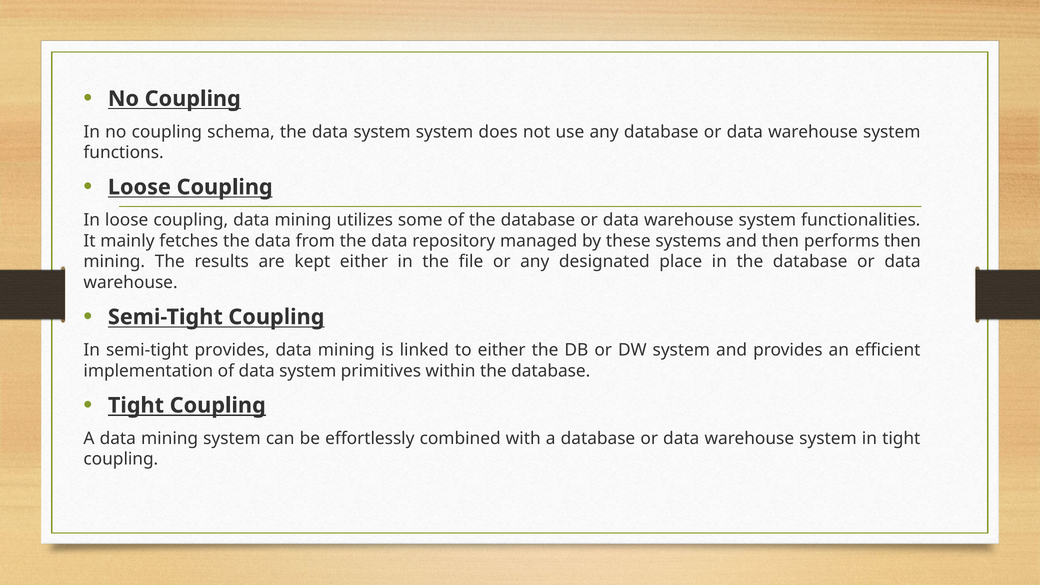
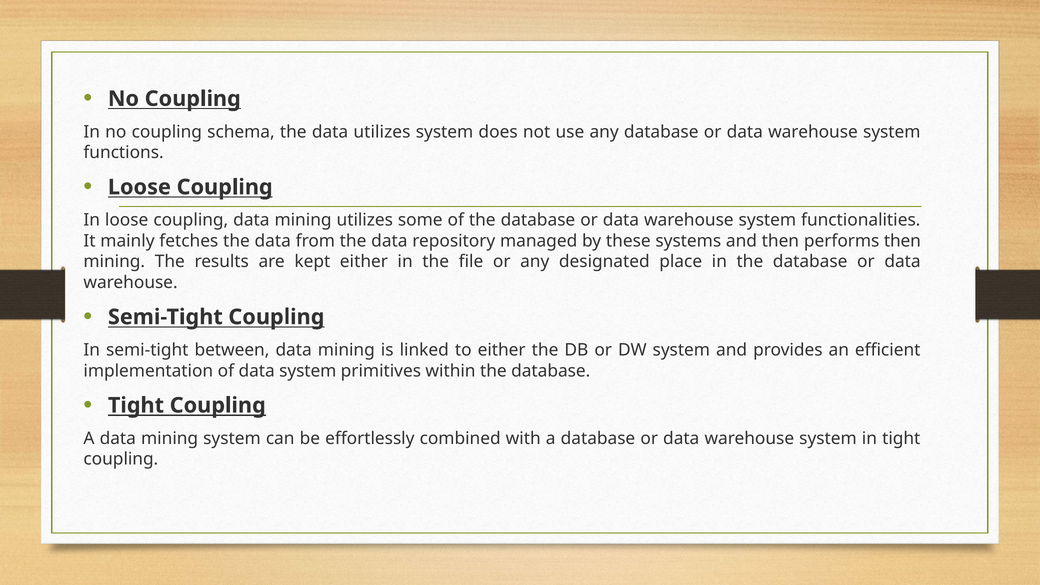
the data system: system -> utilizes (382, 132)
semi-tight provides: provides -> between (232, 350)
